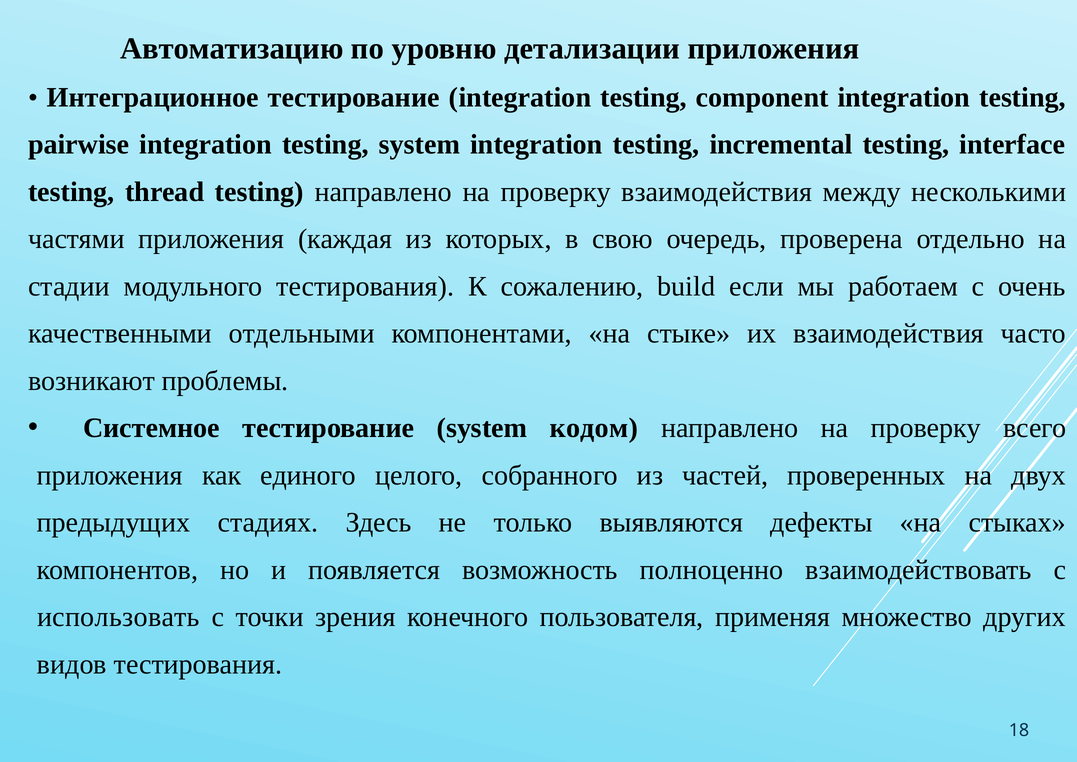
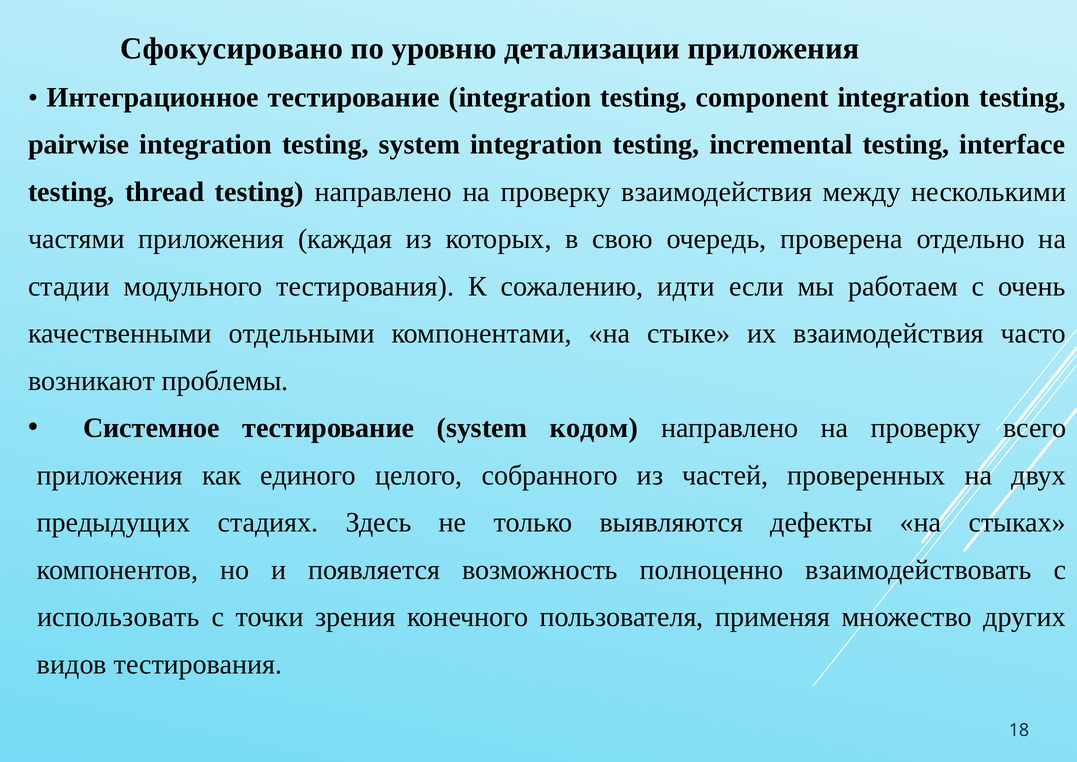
Автоматизацию: Автоматизацию -> Сфокусировано (232, 49)
build: build -> идти (686, 286)
